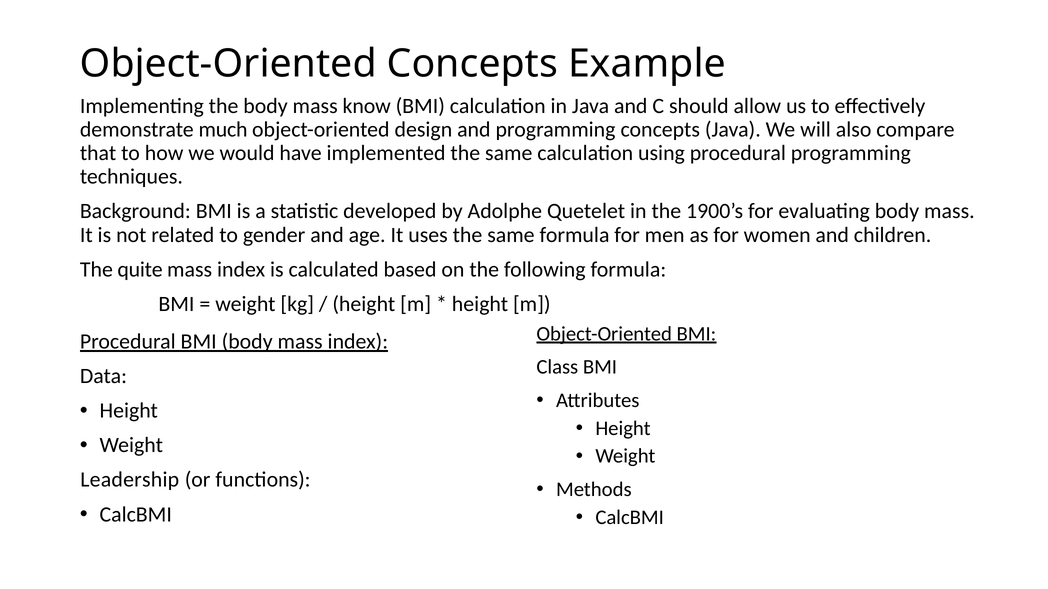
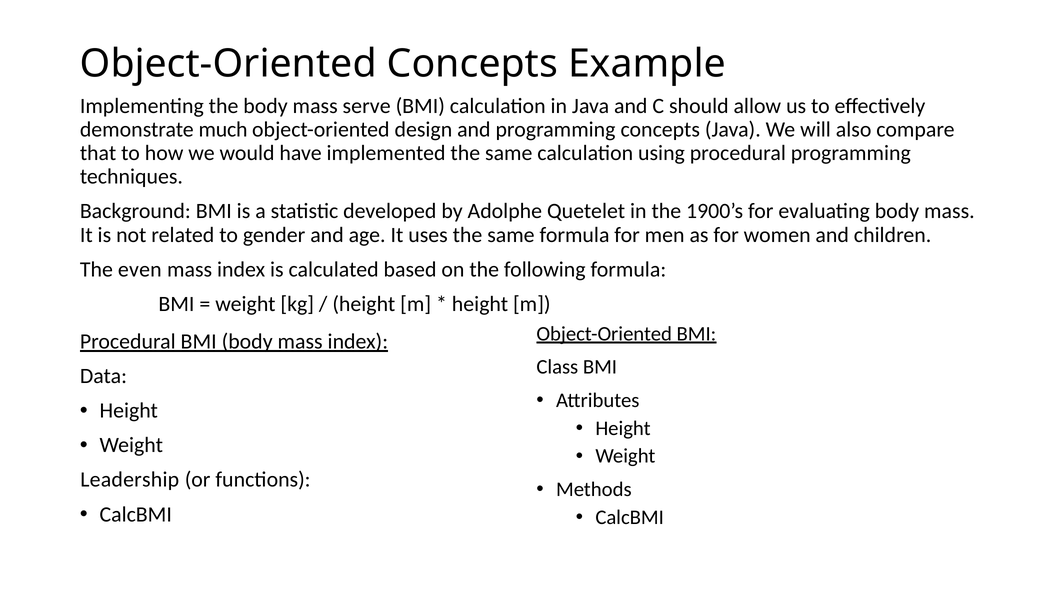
know: know -> serve (367, 106)
quite: quite -> even (140, 270)
